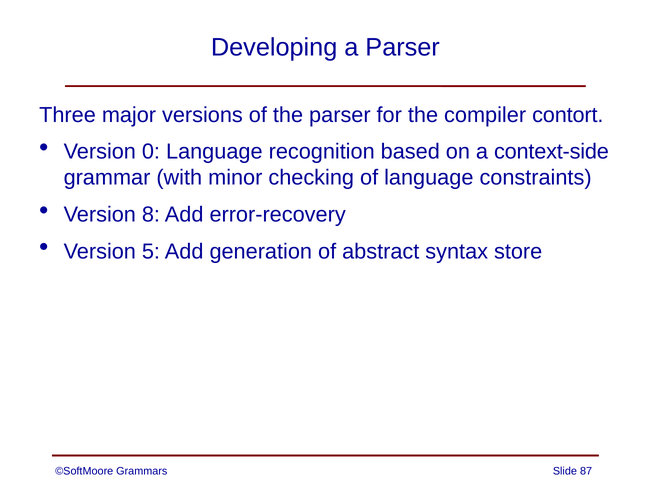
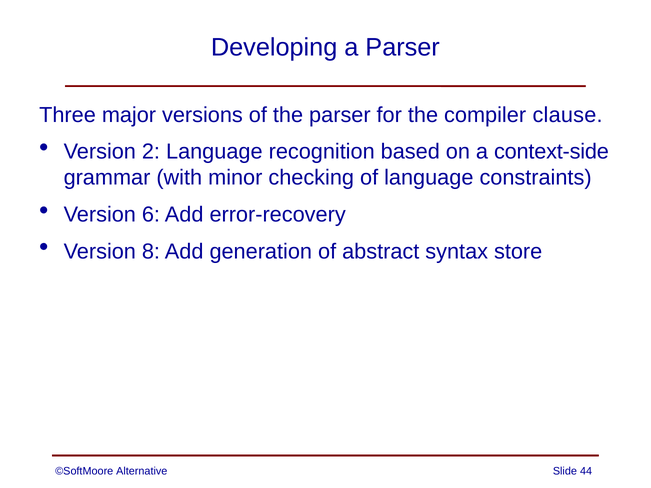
contort: contort -> clause (568, 115)
0: 0 -> 2 (151, 152)
8: 8 -> 6 (151, 215)
5: 5 -> 8 (151, 252)
Grammars: Grammars -> Alternative (142, 472)
87: 87 -> 44 (586, 472)
